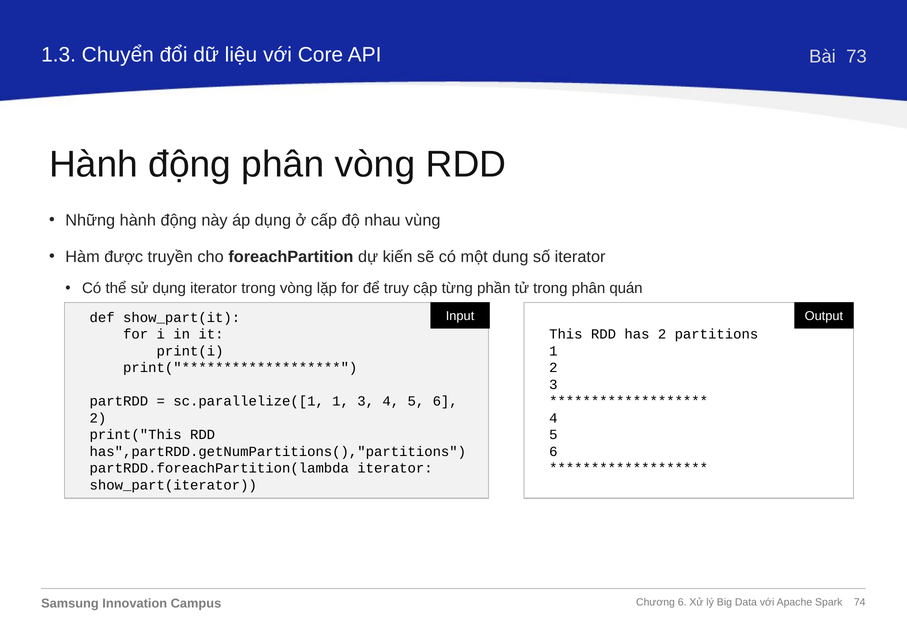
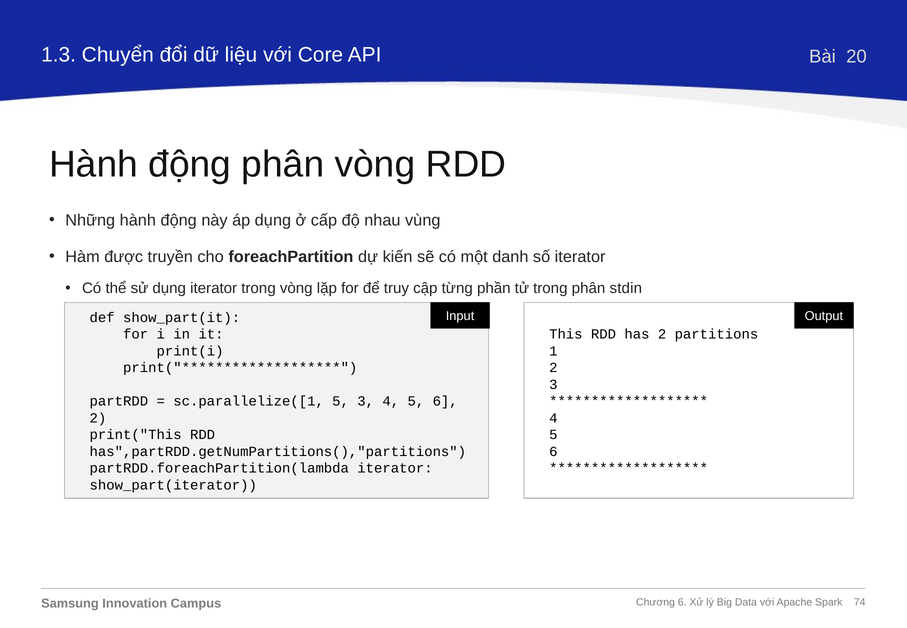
73: 73 -> 20 (856, 57)
dung: dung -> danh (510, 257)
quán: quán -> stdin (626, 288)
sc.parallelize([1 1: 1 -> 5 (341, 401)
